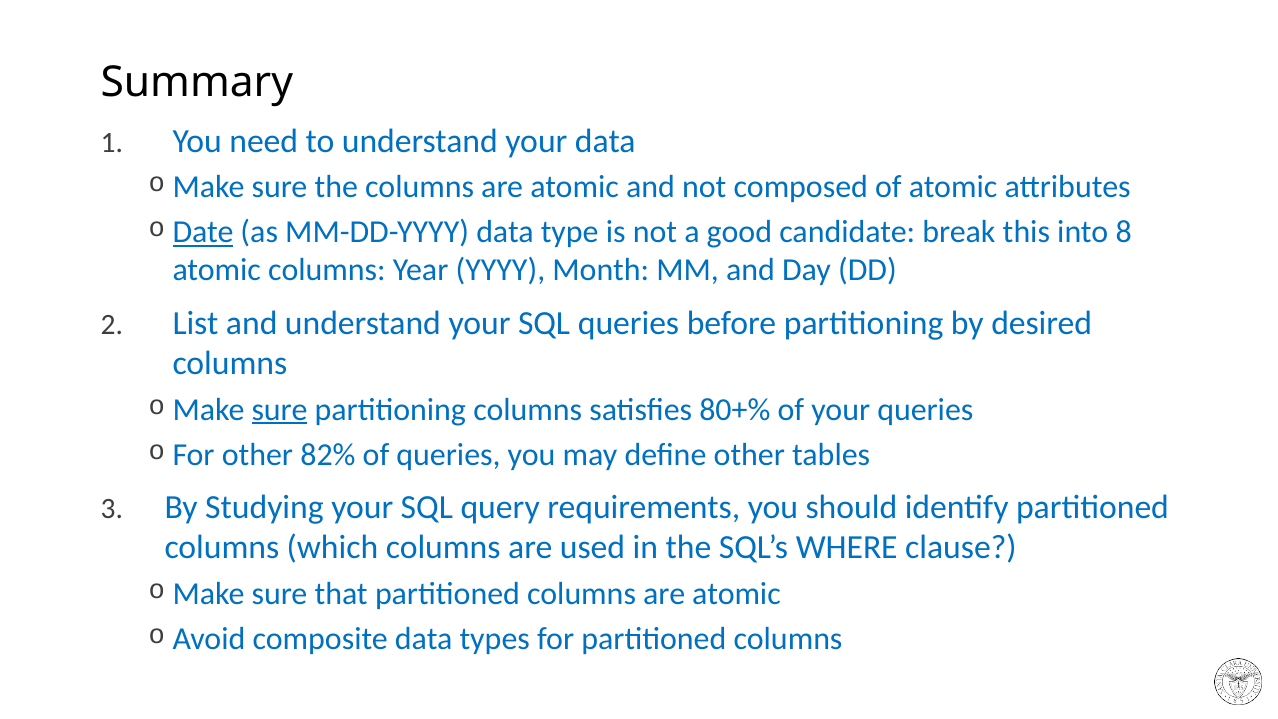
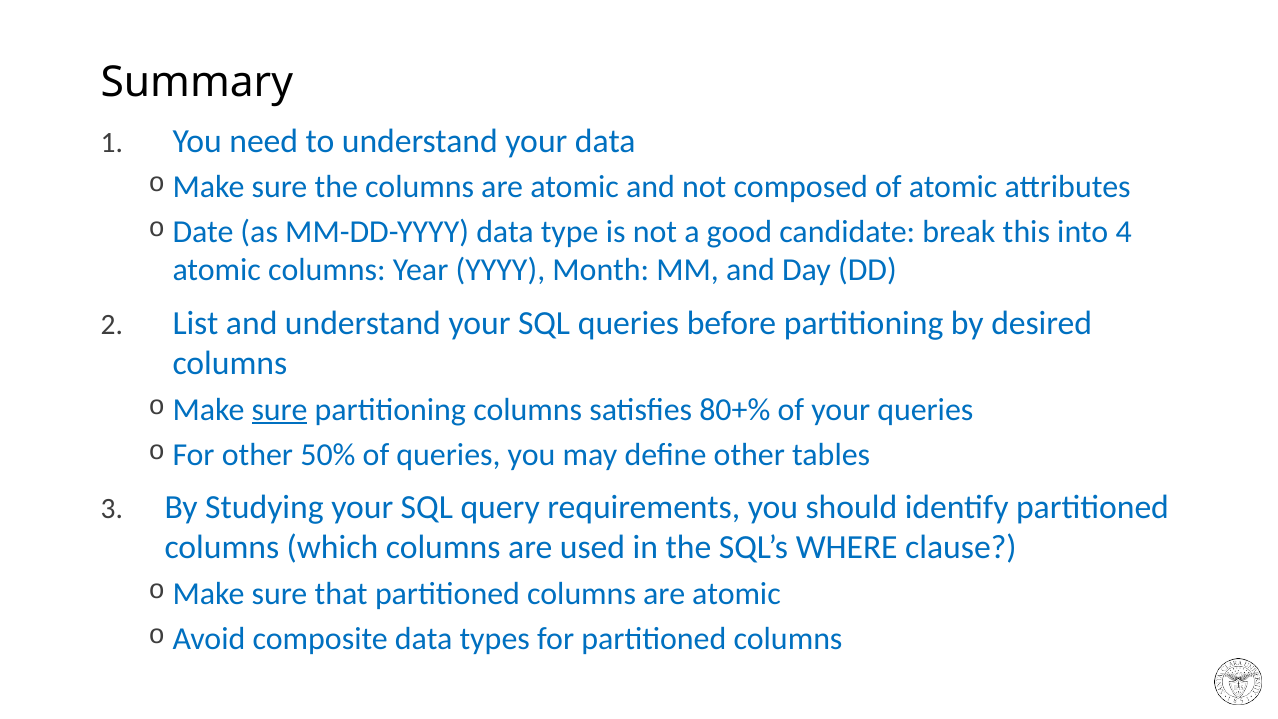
Date underline: present -> none (203, 232)
8: 8 -> 4 (1124, 232)
82%: 82% -> 50% (328, 454)
